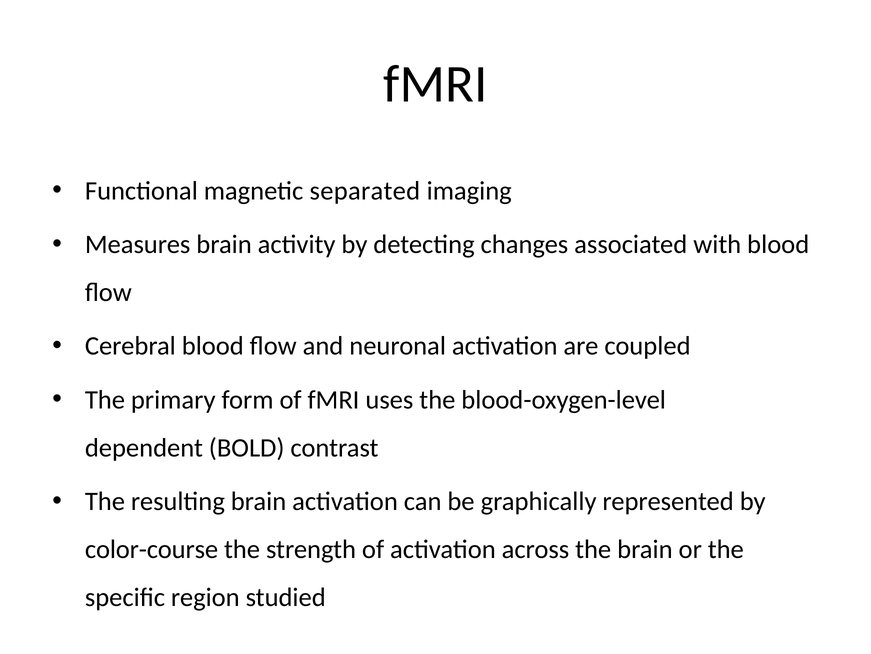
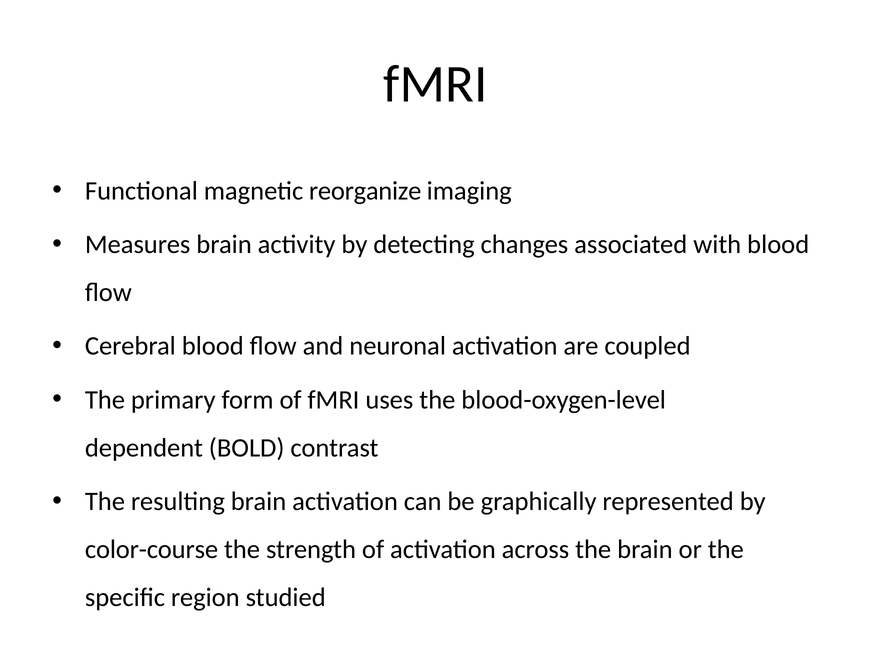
separated: separated -> reorganize (365, 191)
